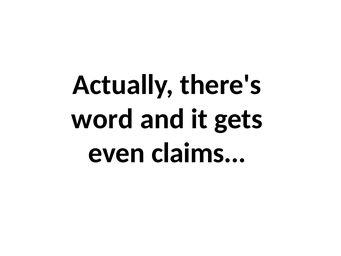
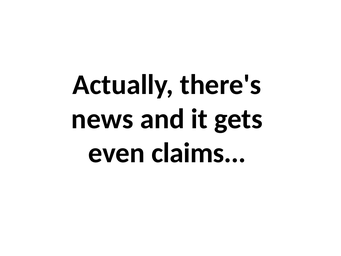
word: word -> news (102, 119)
